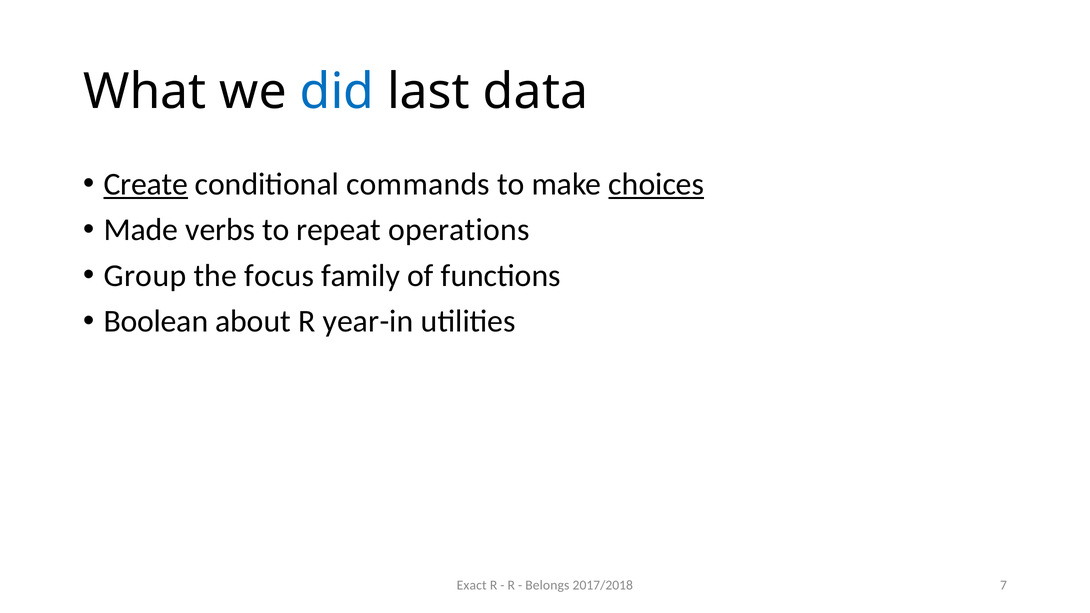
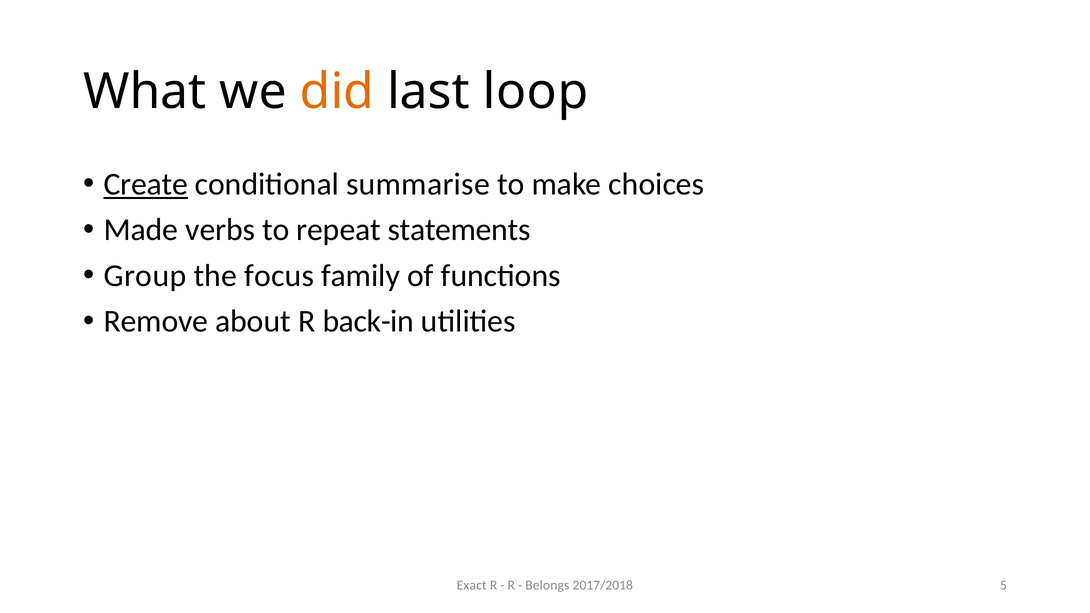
did colour: blue -> orange (337, 92)
data: data -> loop (536, 92)
commands: commands -> summarise (418, 184)
choices underline: present -> none (656, 184)
operations: operations -> statements (459, 230)
Boolean: Boolean -> Remove (156, 321)
year-in: year-in -> back-in (368, 321)
7: 7 -> 5 (1003, 585)
